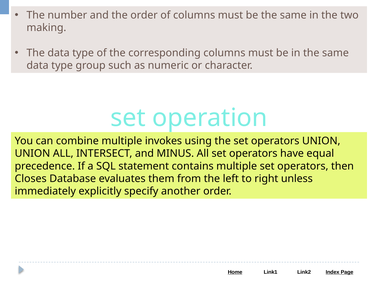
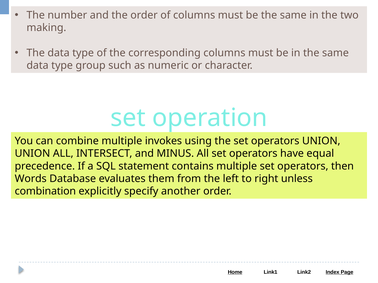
Closes: Closes -> Words (31, 179)
immediately: immediately -> combination (45, 192)
